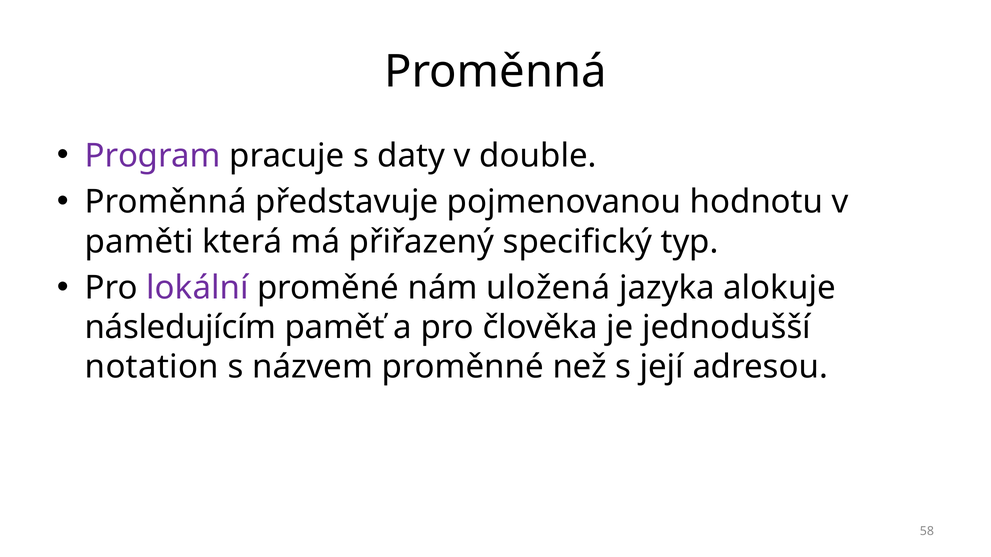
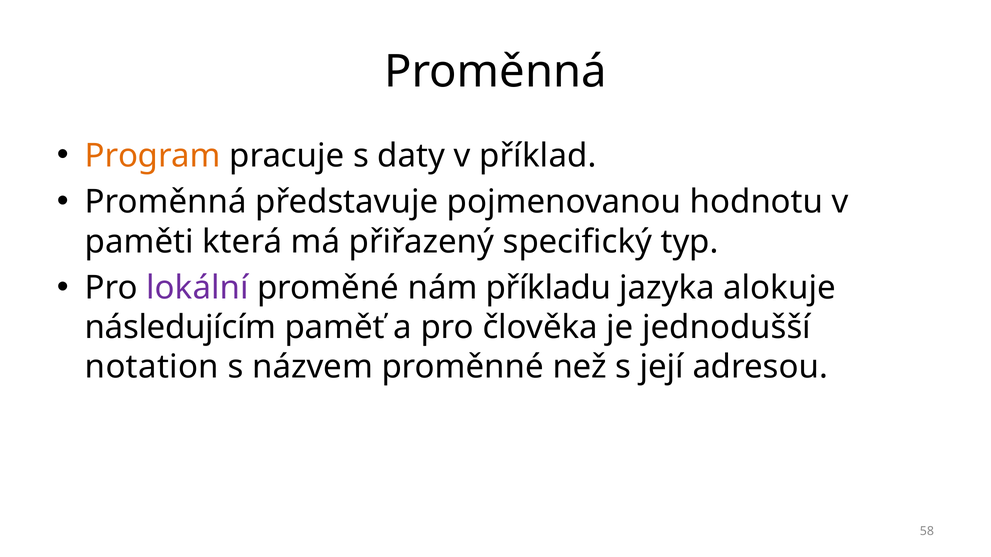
Program colour: purple -> orange (153, 156)
double: double -> příklad (538, 156)
uložená: uložená -> příkladu (549, 288)
